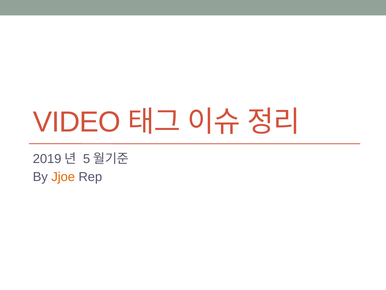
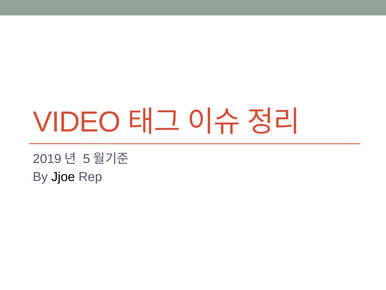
Jjoe colour: orange -> black (63, 177)
